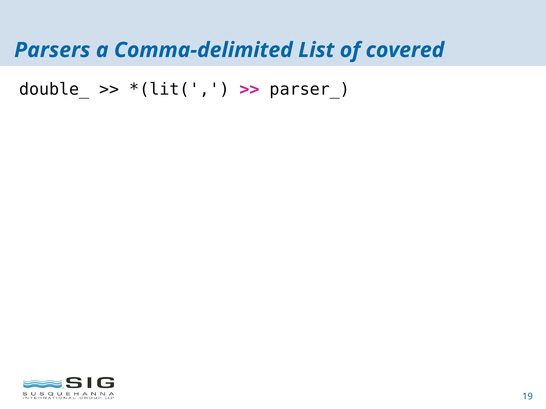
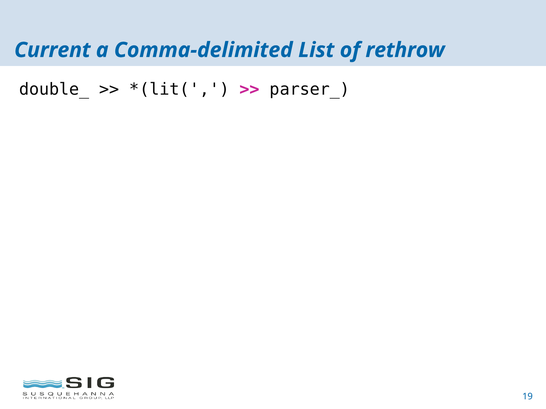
Parsers: Parsers -> Current (52, 50)
covered: covered -> rethrow (405, 50)
